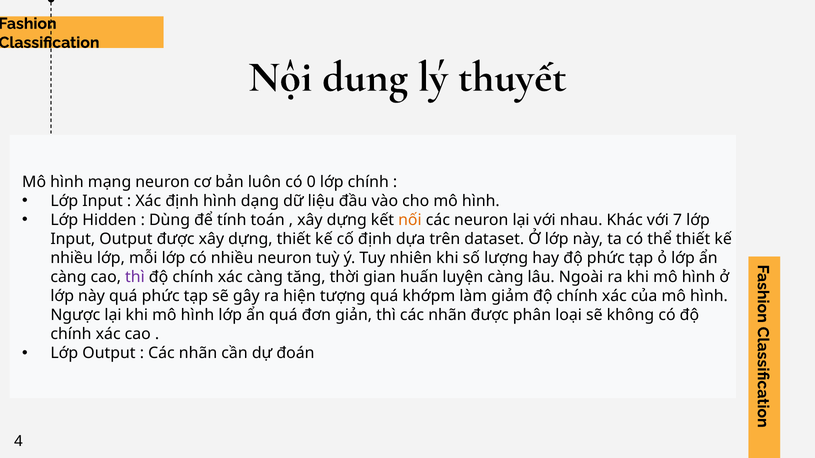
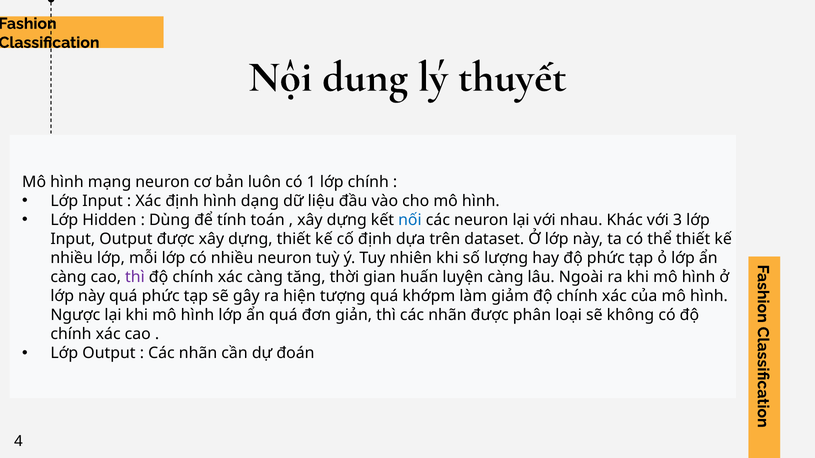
0: 0 -> 1 (311, 182)
nối colour: orange -> blue (410, 220)
7: 7 -> 3 (677, 220)
